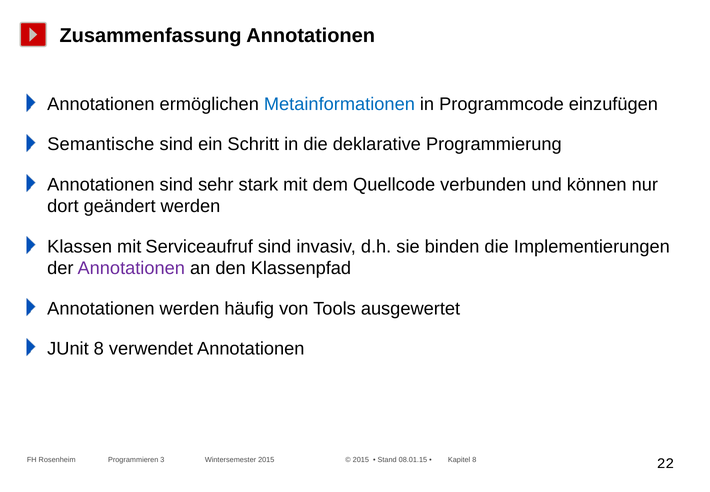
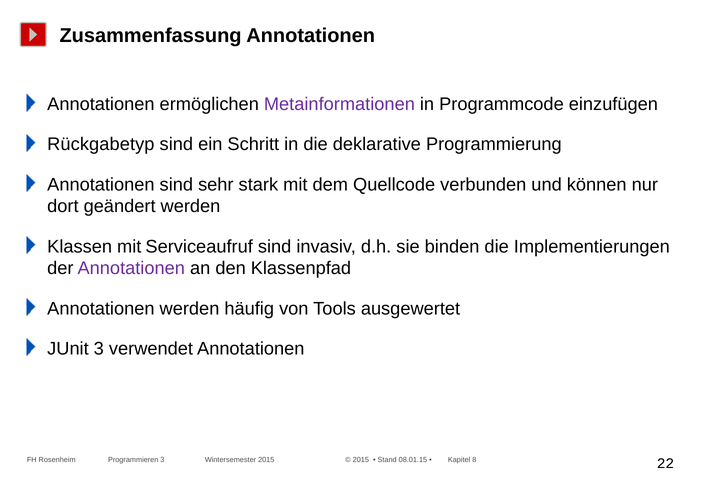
Metainformationen colour: blue -> purple (339, 104)
Semantische: Semantische -> Rückgabetyp (101, 144)
JUnit 8: 8 -> 3 (99, 348)
